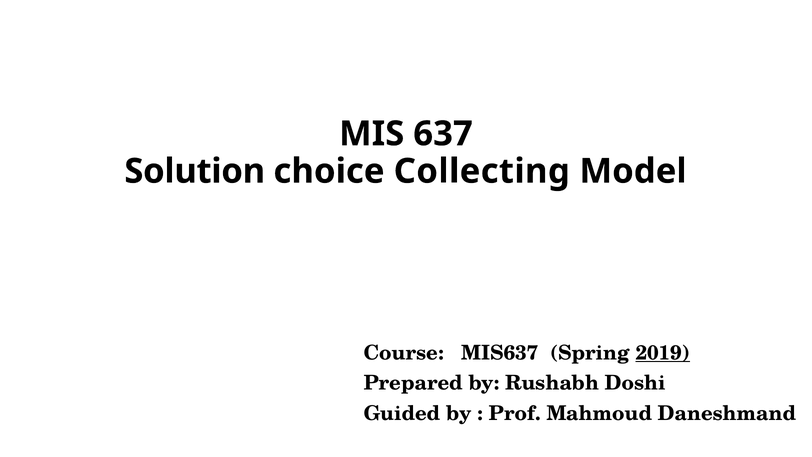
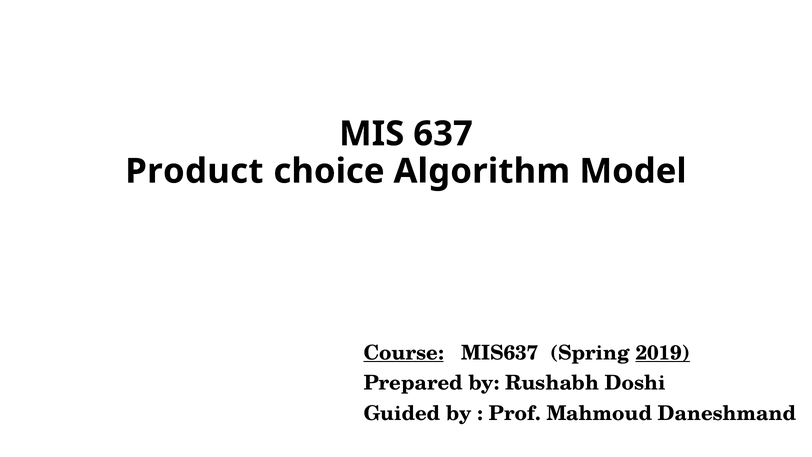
Solution: Solution -> Product (194, 171)
Collecting: Collecting -> Algorithm (482, 171)
Course underline: none -> present (404, 353)
